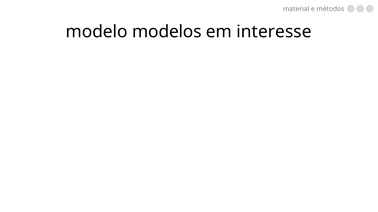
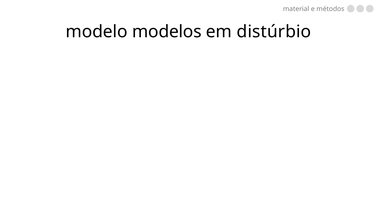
interesse: interesse -> distúrbio (274, 32)
